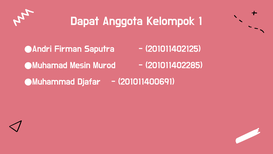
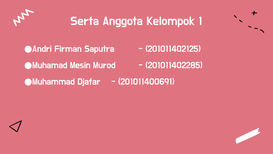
Dapat: Dapat -> Serta (85, 21)
